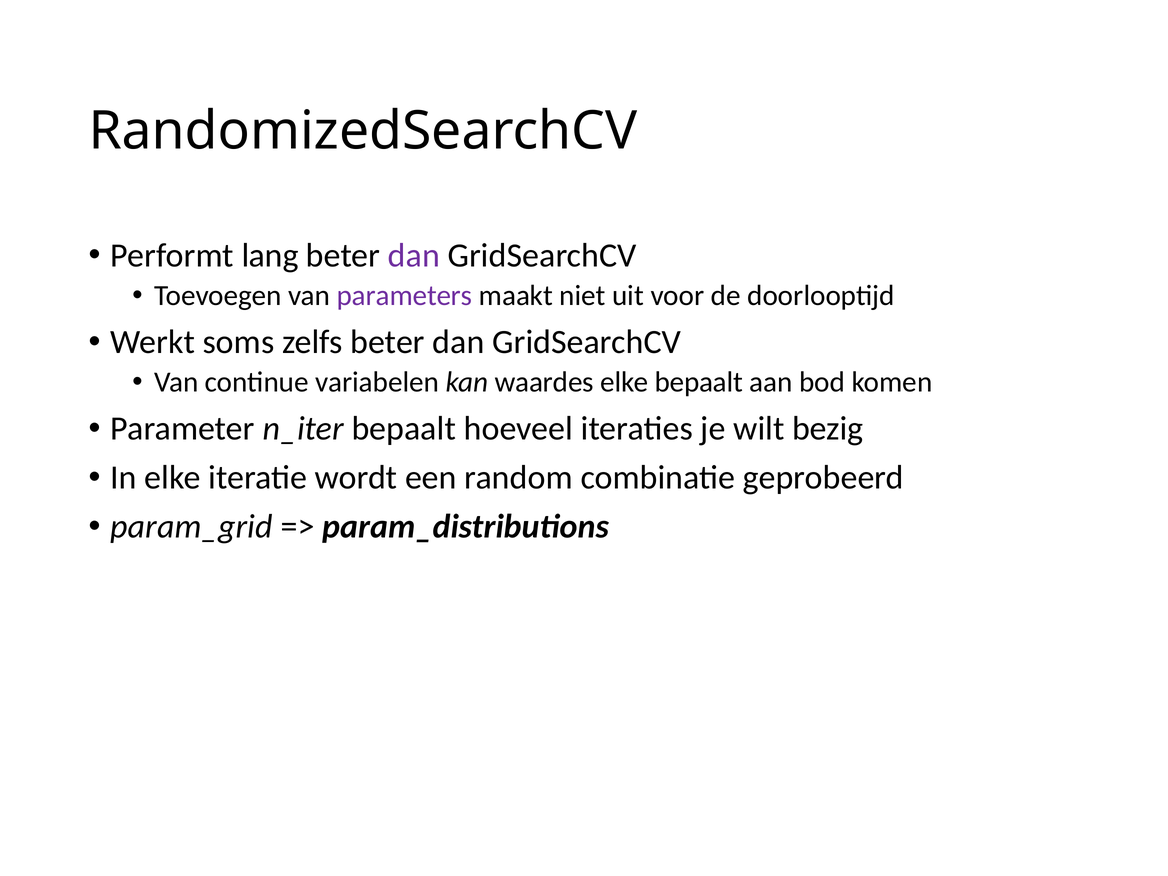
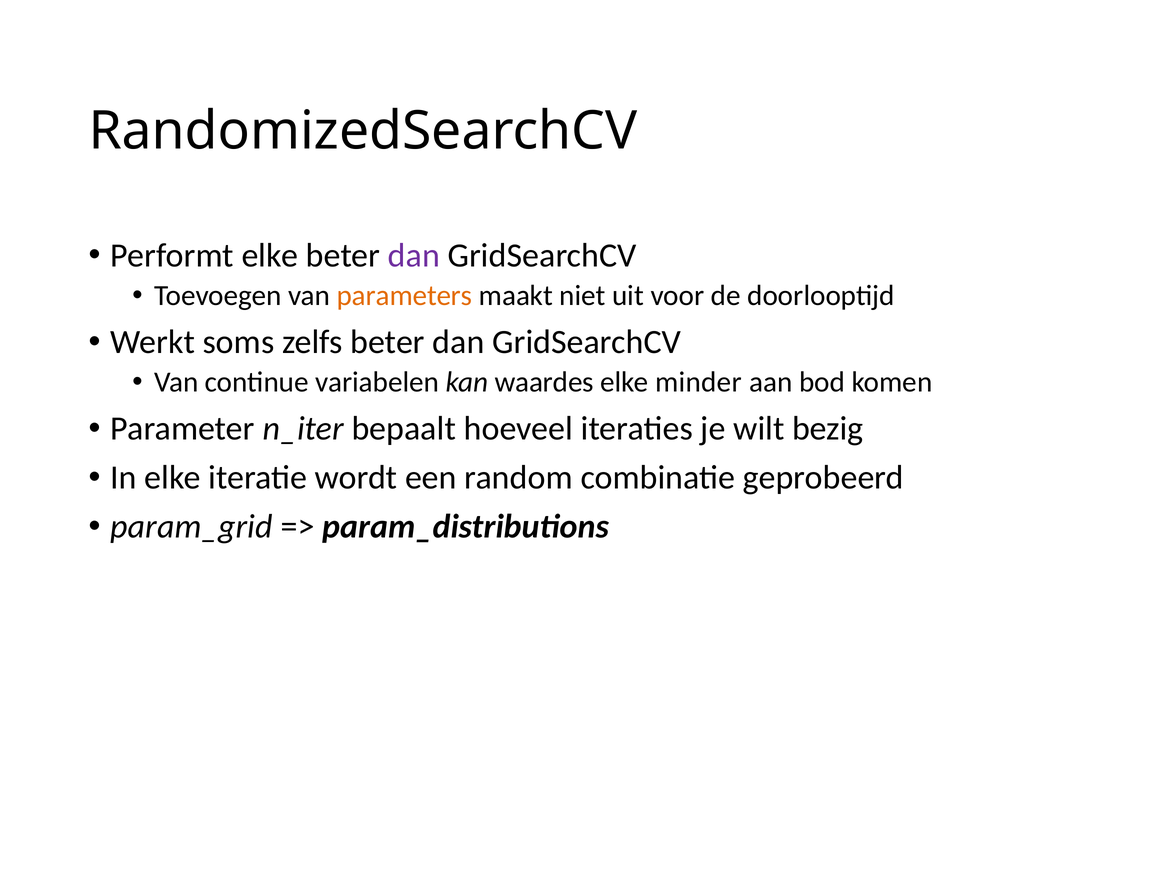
Performt lang: lang -> elke (270, 256)
parameters colour: purple -> orange (405, 296)
elke bepaalt: bepaalt -> minder (699, 382)
